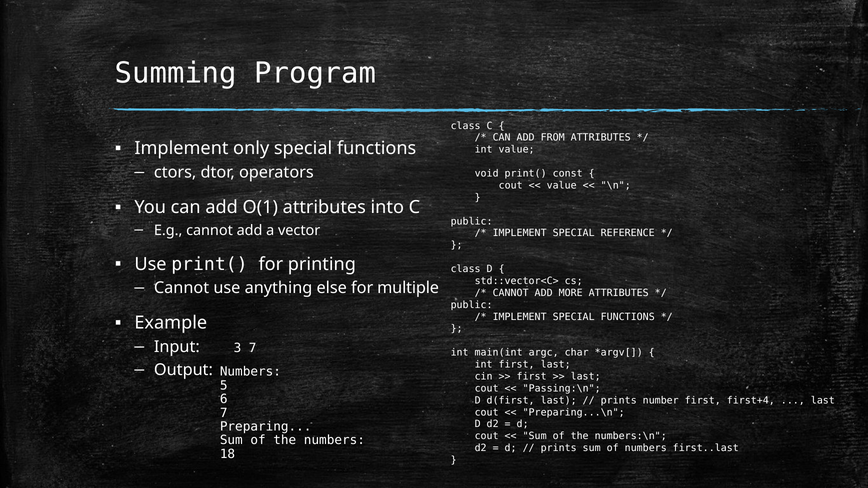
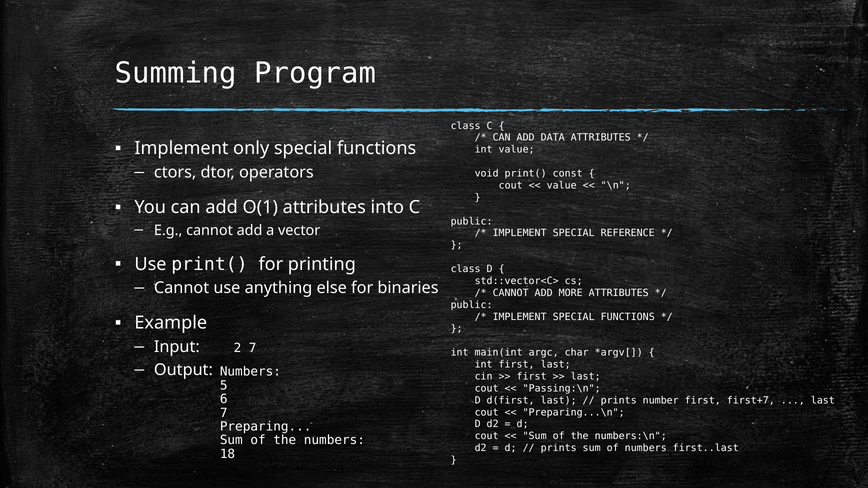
FROM: FROM -> DATA (553, 138)
multiple: multiple -> binaries (408, 288)
3: 3 -> 2 (237, 348)
first+4: first+4 -> first+7 (751, 401)
